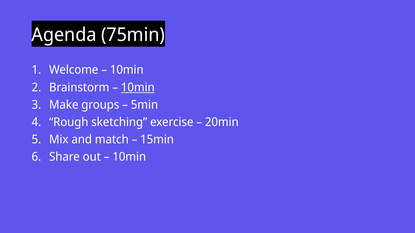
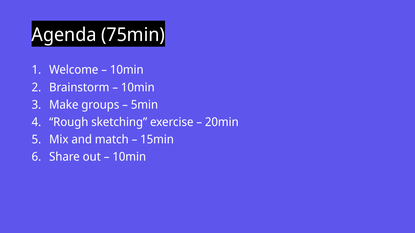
10min underline: present -> none (138, 88)
